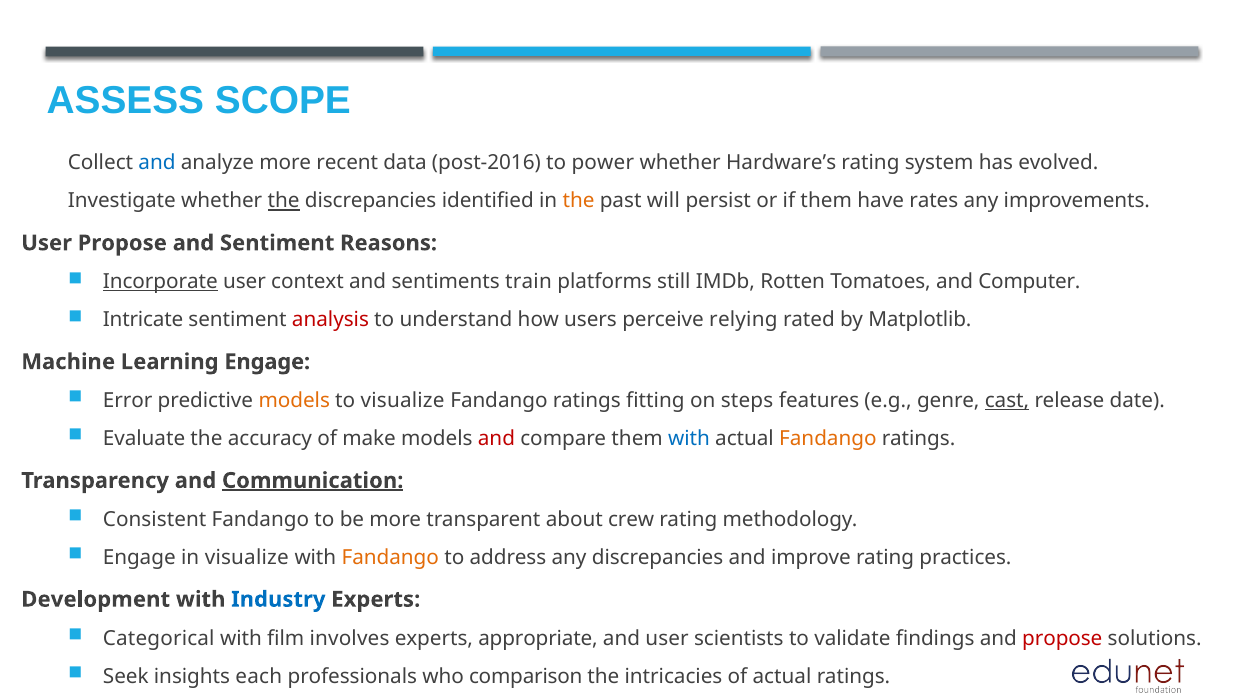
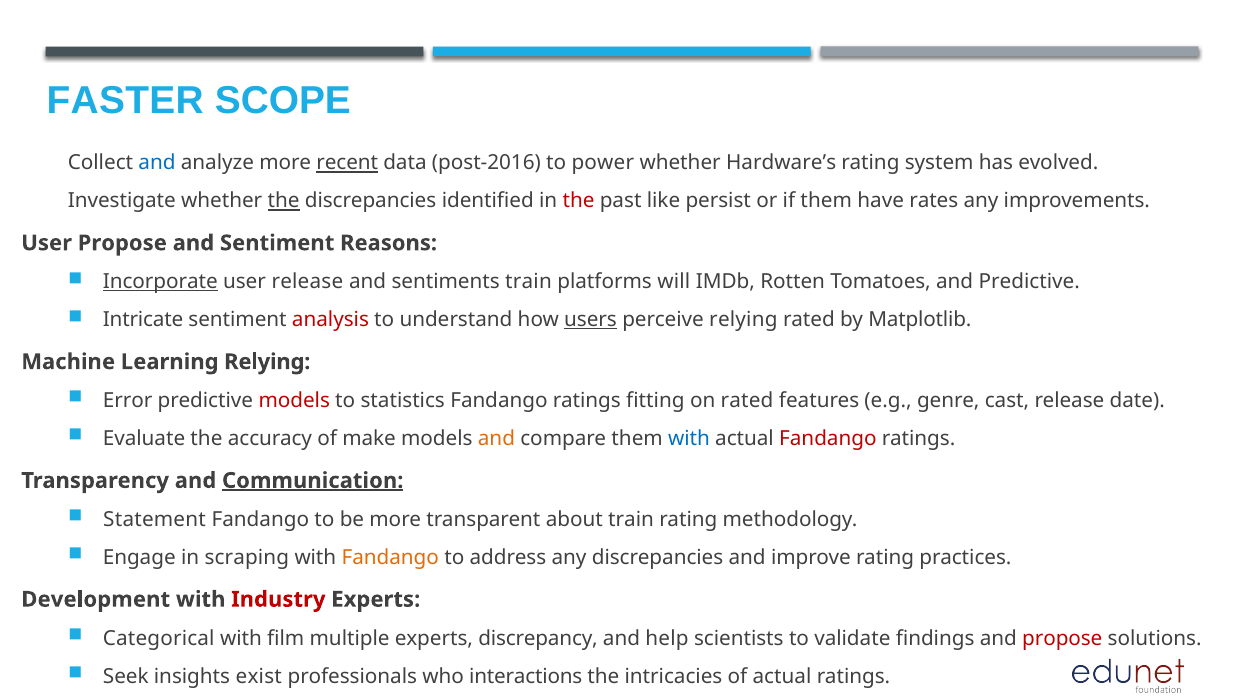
ASSESS: ASSESS -> FASTER (125, 101)
recent underline: none -> present (347, 163)
the colour: orange -> red (579, 201)
will: will -> like (663, 201)
user context: context -> release (307, 282)
still: still -> will (674, 282)
and Computer: Computer -> Predictive (1029, 282)
users underline: none -> present (591, 320)
Learning Engage: Engage -> Relying (267, 362)
models colour: orange -> red (294, 400)
to visualize: visualize -> statistics (403, 400)
on steps: steps -> rated (747, 400)
cast underline: present -> none (1007, 400)
and colour: red -> orange (496, 439)
Fandango colour: orange -> red (828, 439)
Consistent: Consistent -> Statement (155, 519)
about crew: crew -> train (631, 519)
in visualize: visualize -> scraping (247, 557)
Industry colour: blue -> red (278, 599)
involves: involves -> multiple (350, 638)
appropriate: appropriate -> discrepancy (538, 638)
and user: user -> help (667, 638)
each: each -> exist (259, 676)
comparison: comparison -> interactions (526, 676)
